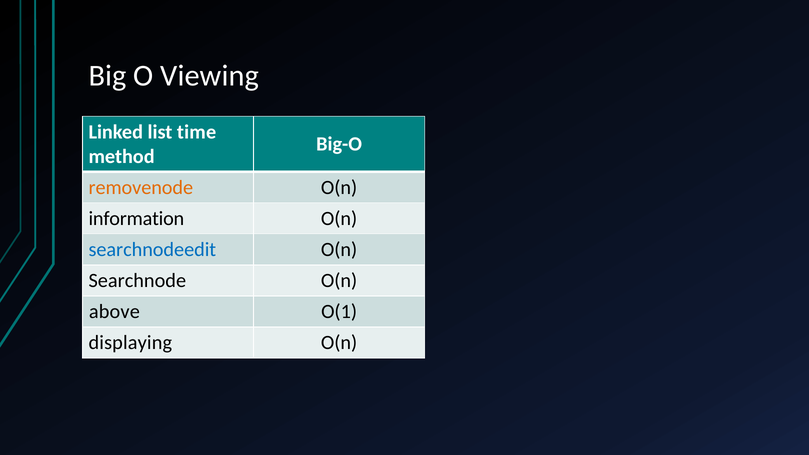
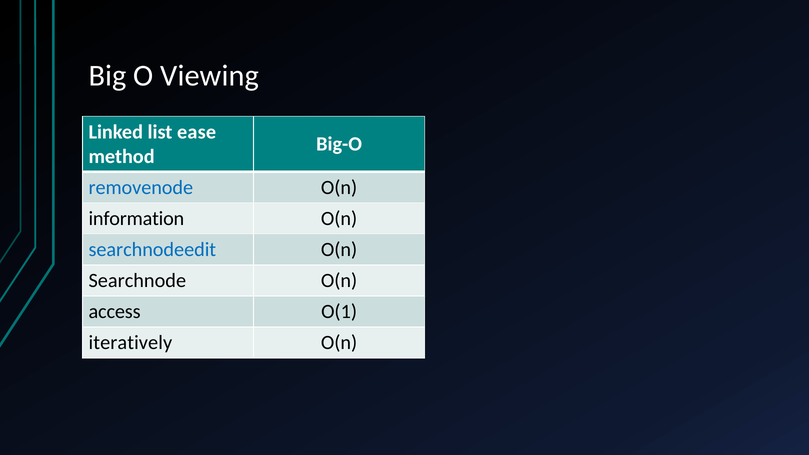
time: time -> ease (197, 132)
removenode colour: orange -> blue (141, 188)
above: above -> access (115, 312)
displaying: displaying -> iteratively (130, 343)
